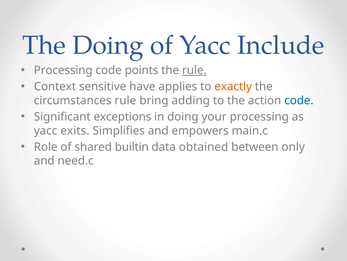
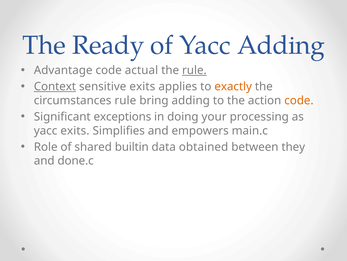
The Doing: Doing -> Ready (108, 45)
Yacc Include: Include -> Adding (281, 45)
Processing: Processing -> Advantage (63, 70)
points: points -> actual (141, 70)
Context underline: none -> present (55, 86)
sensitive have: have -> exits (142, 86)
code colour: blue -> orange (299, 100)
only: only -> they (293, 147)
need.c: need.c -> done.c (76, 160)
